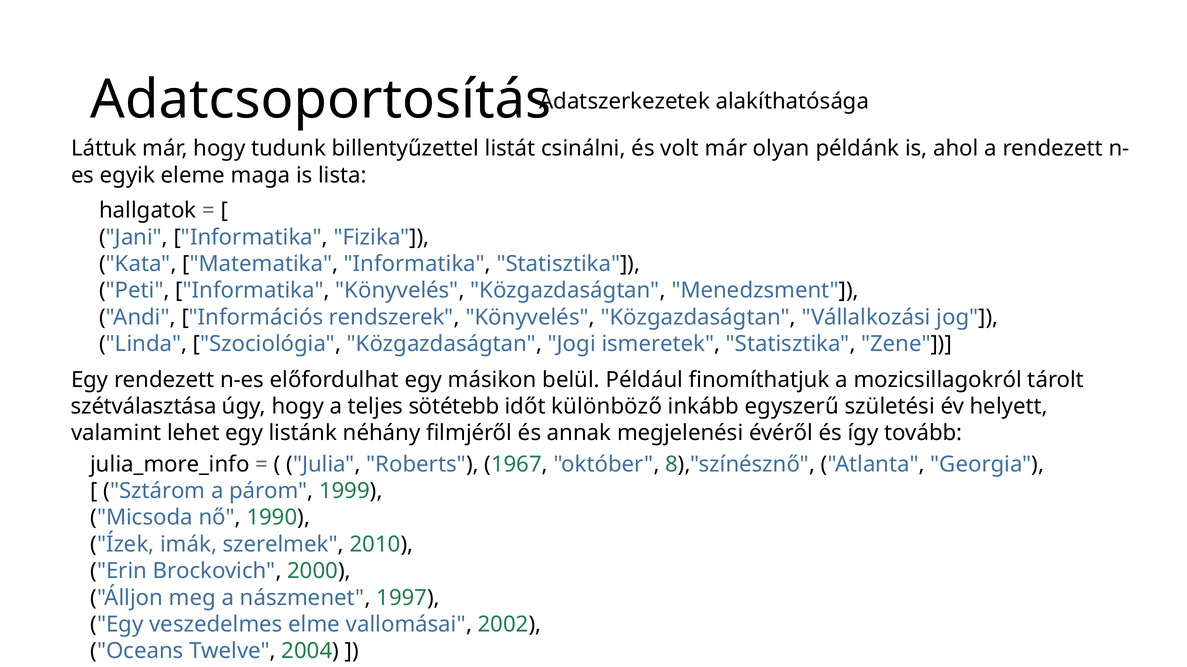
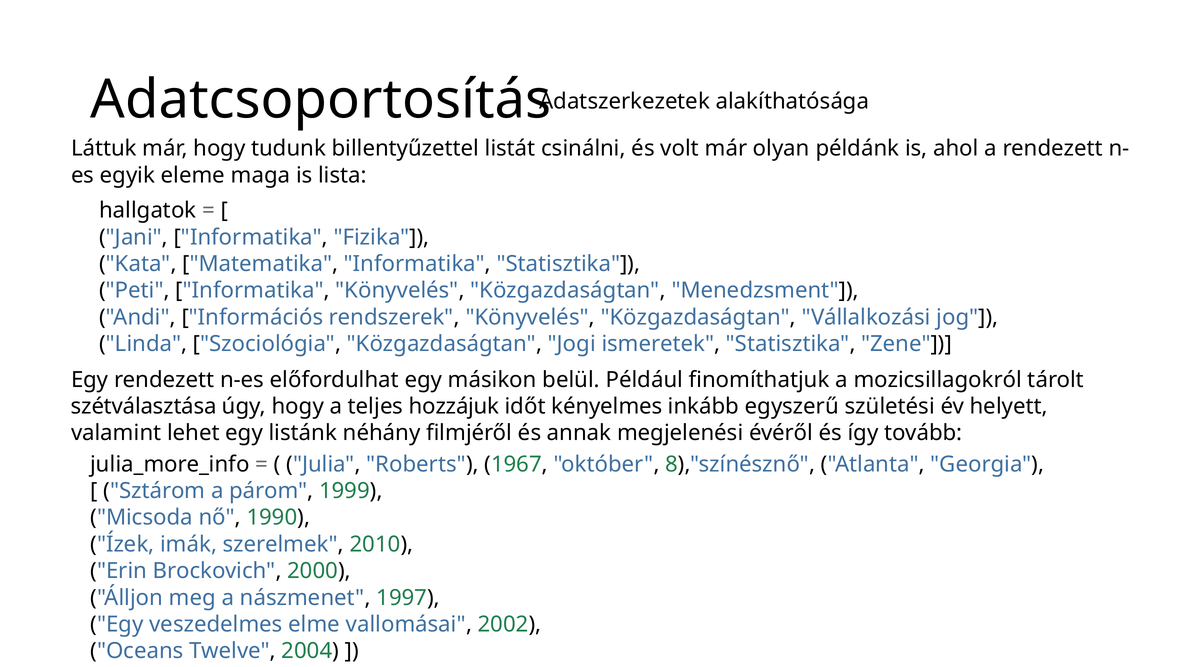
sötétebb: sötétebb -> hozzájuk (454, 407)
különböző: különböző -> kényelmes (607, 407)
